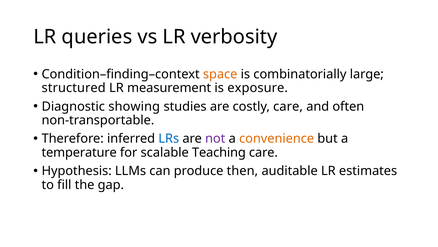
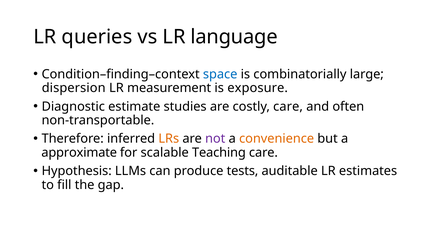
verbosity: verbosity -> language (234, 37)
space colour: orange -> blue (220, 74)
structured: structured -> dispersion (74, 88)
showing: showing -> estimate (134, 106)
LRs colour: blue -> orange (169, 138)
temperature: temperature -> approximate (79, 152)
then: then -> tests (242, 171)
